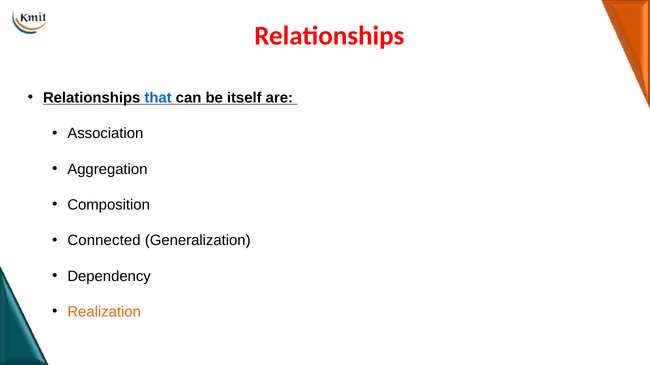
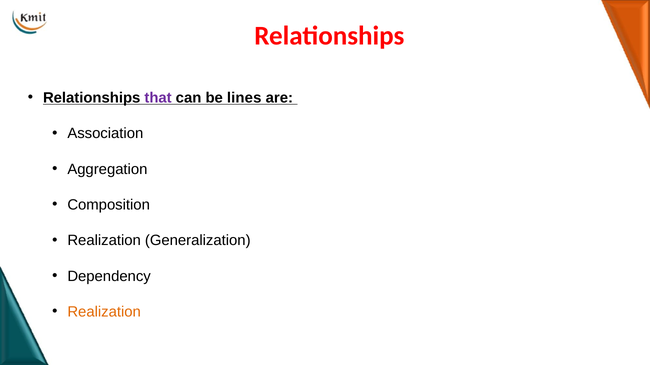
that colour: blue -> purple (158, 98)
itself: itself -> lines (244, 98)
Connected: Connected -> Realization (104, 241)
